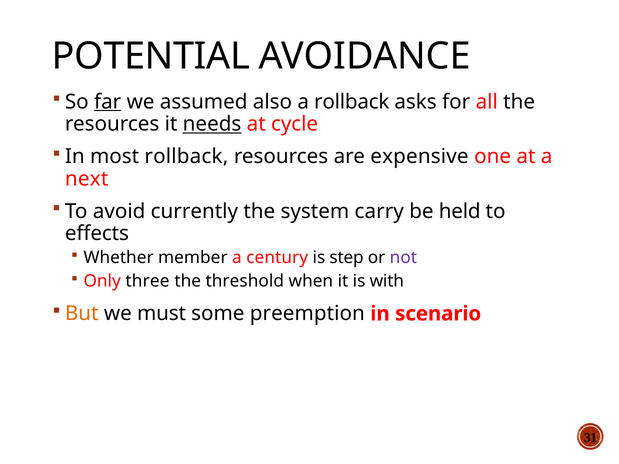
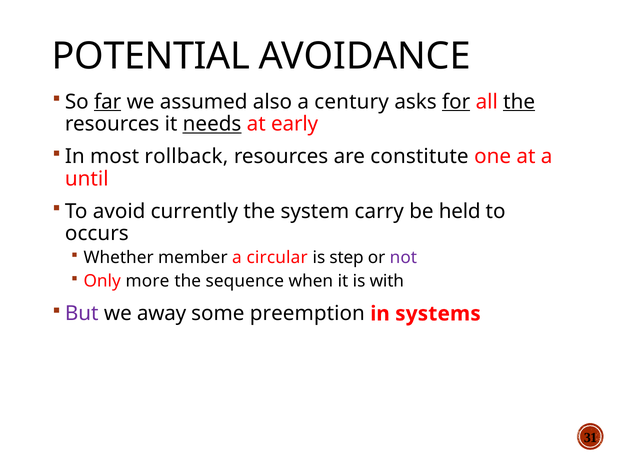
a rollback: rollback -> century (352, 102)
for underline: none -> present (456, 102)
the underline: none -> present (519, 102)
cycle: cycle -> early (295, 124)
expensive: expensive -> constitute (419, 157)
next: next -> until (87, 179)
effects: effects -> occurs (97, 234)
century: century -> circular (277, 258)
three: three -> more (147, 281)
threshold: threshold -> sequence (245, 281)
But colour: orange -> purple (82, 314)
must: must -> away (162, 314)
scenario: scenario -> systems (438, 314)
